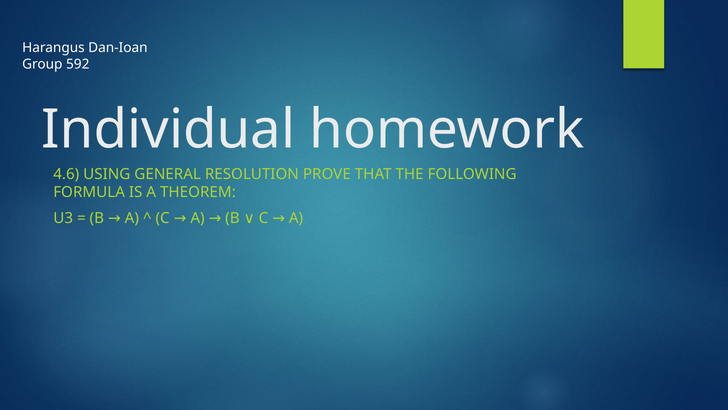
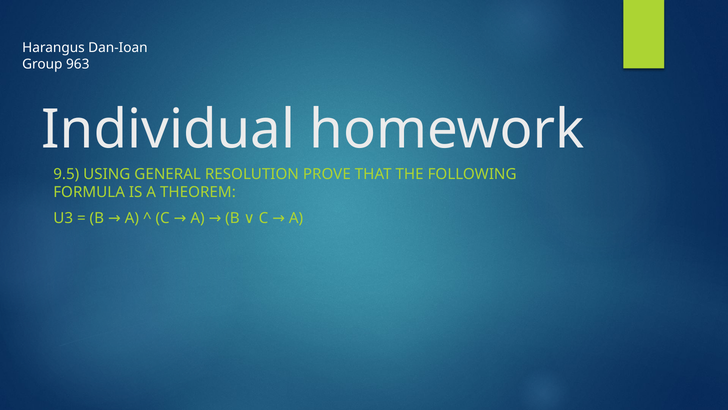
592: 592 -> 963 (78, 64)
4.6: 4.6 -> 9.5 (66, 174)
